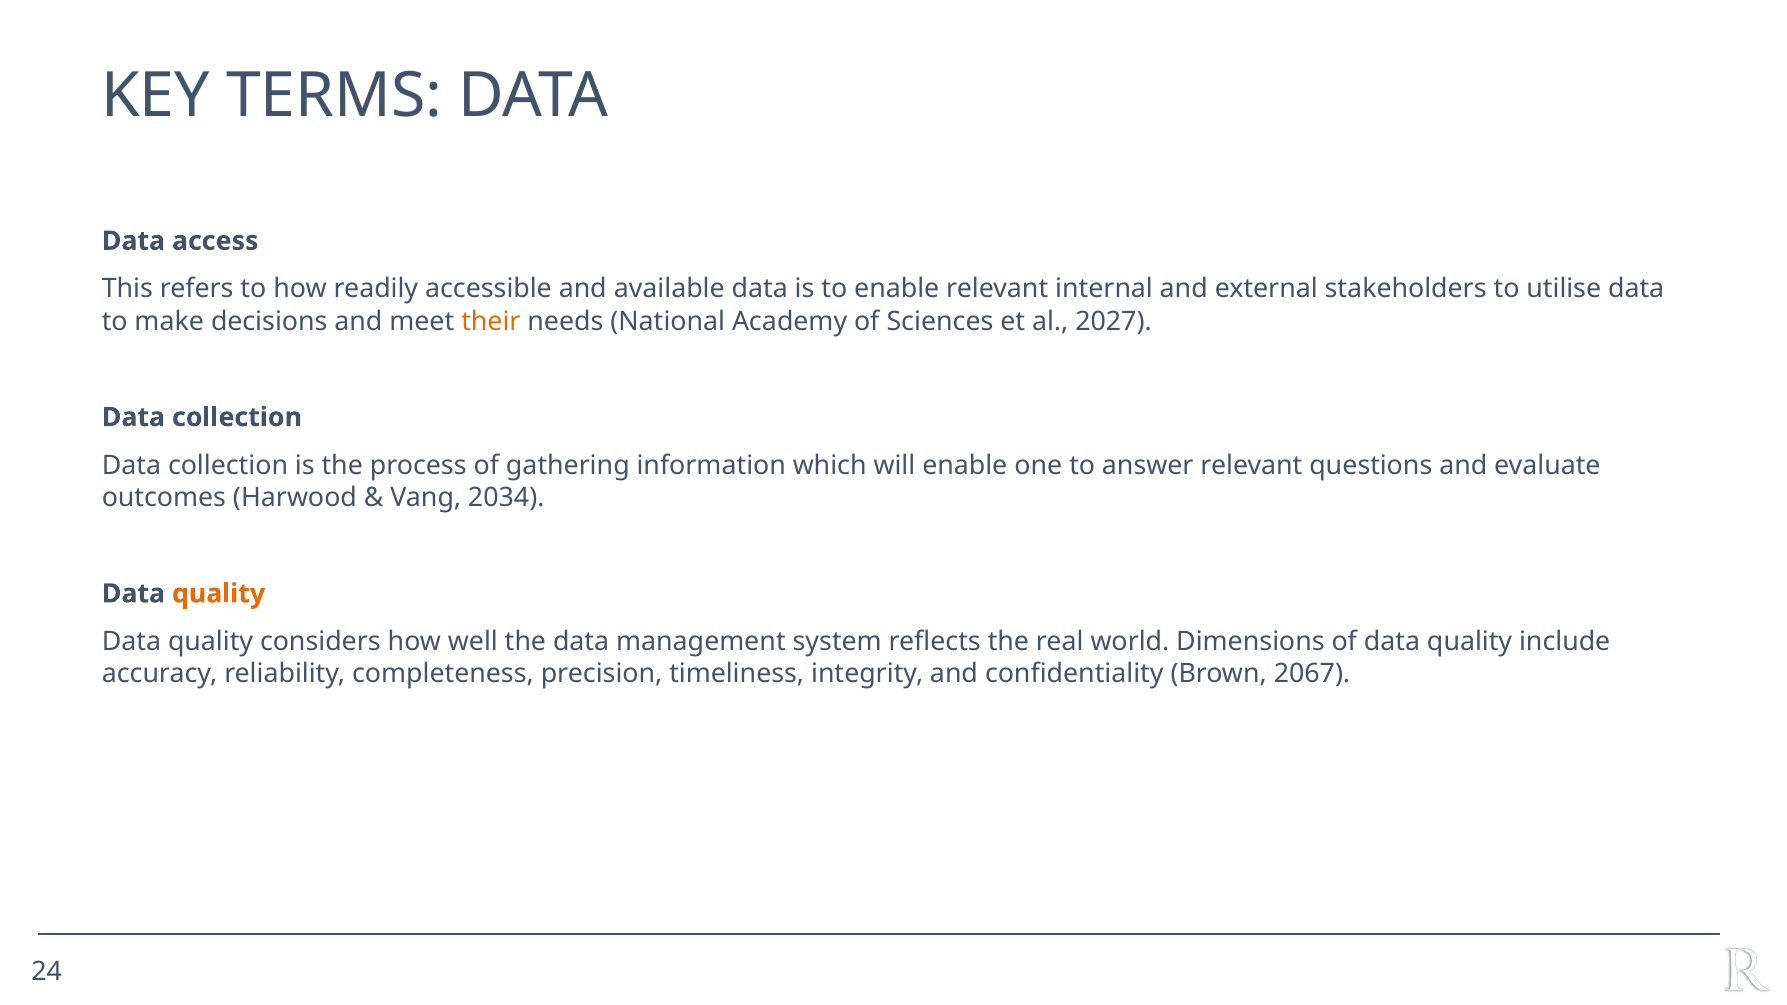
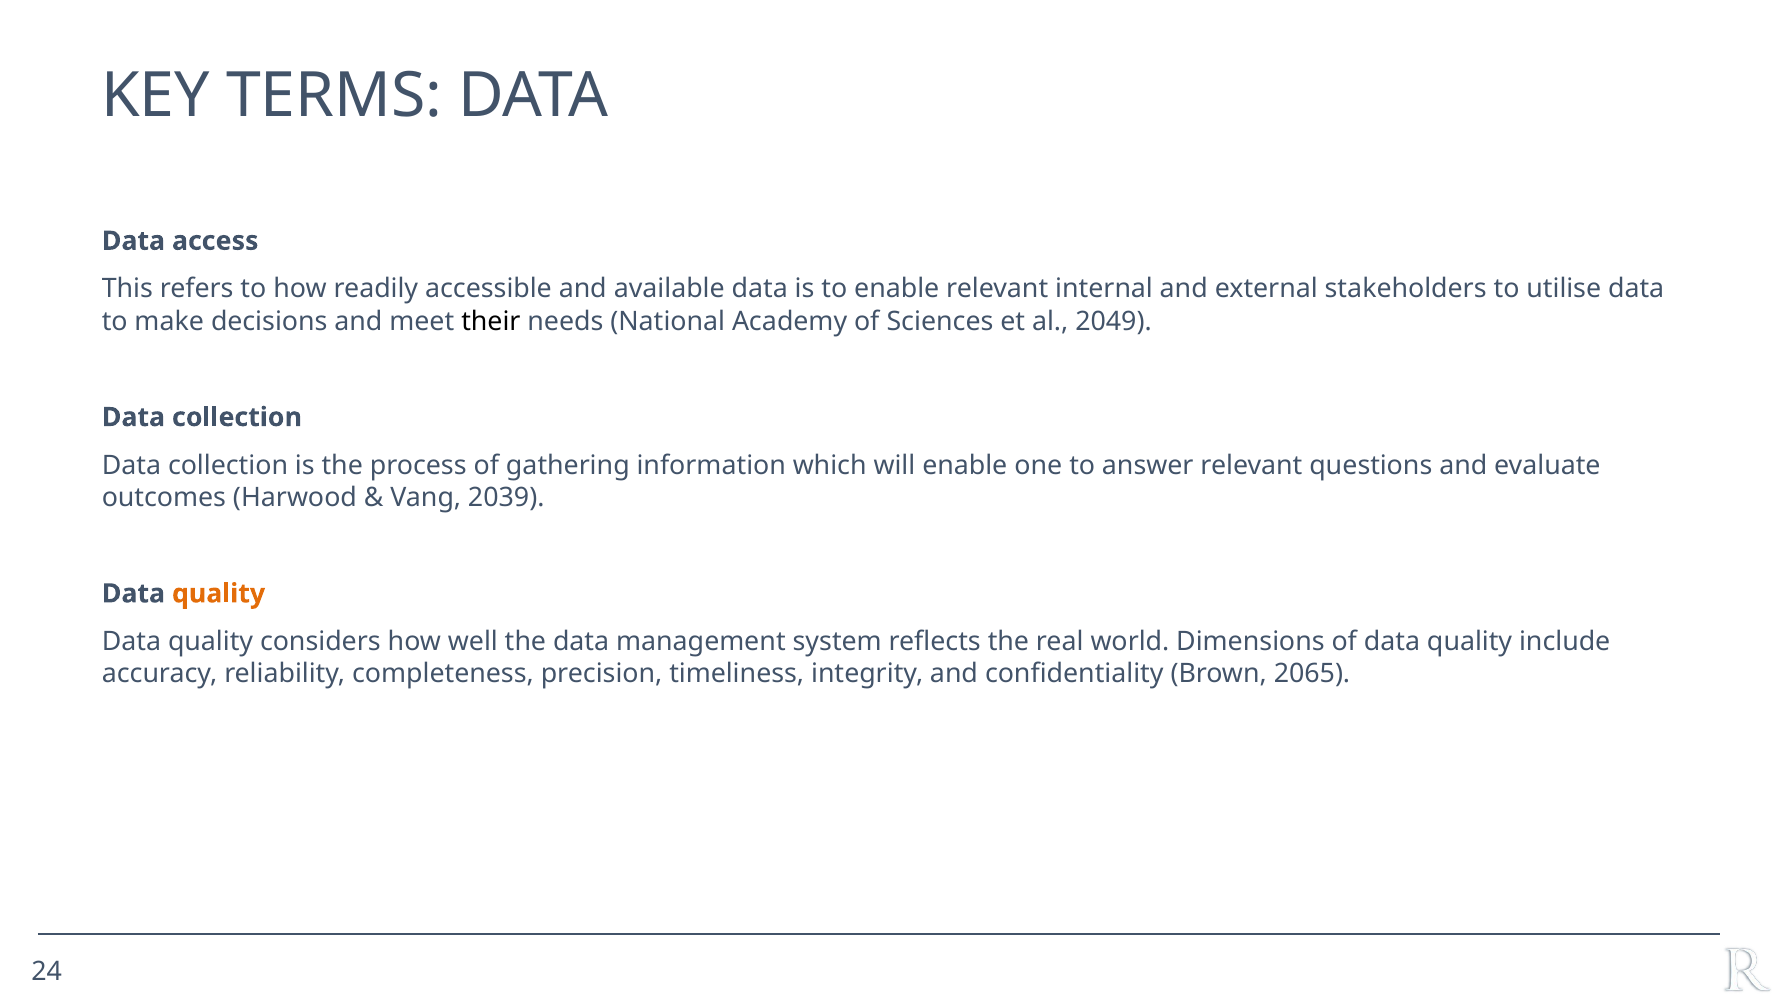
their colour: orange -> black (491, 321)
2027: 2027 -> 2049 (1114, 321)
2034: 2034 -> 2039 (506, 498)
2067: 2067 -> 2065 (1312, 674)
